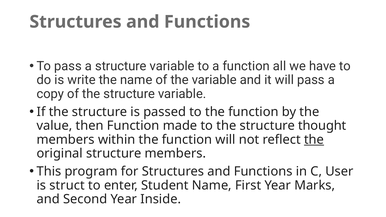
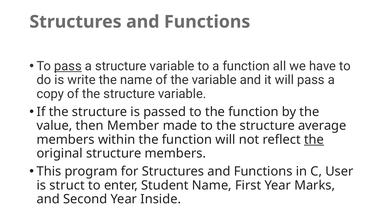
pass underline: none -> present (68, 66)
then Function: Function -> Member (133, 126)
thought: thought -> average (322, 126)
